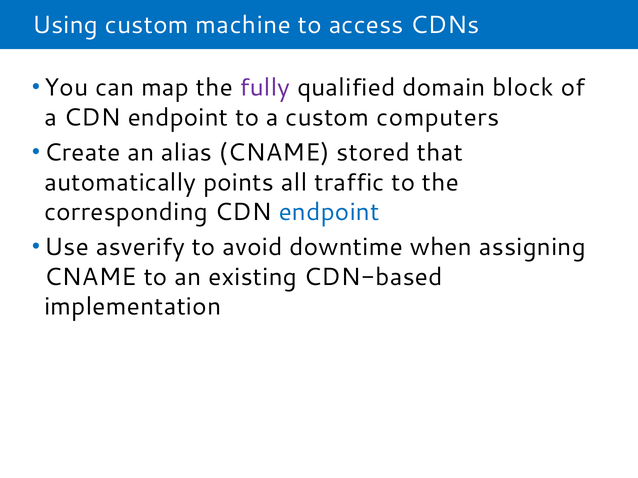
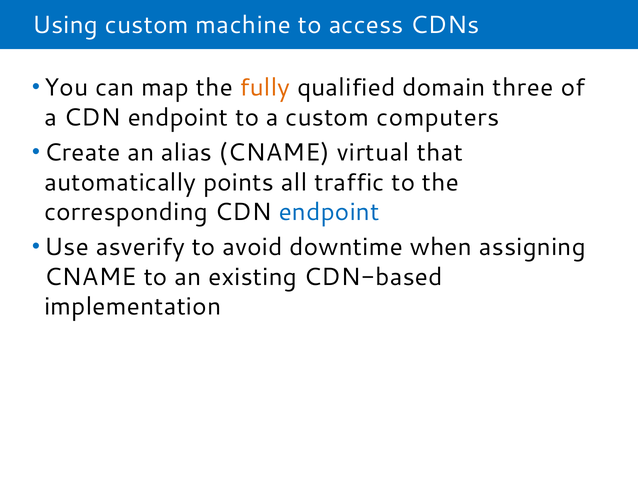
fully colour: purple -> orange (265, 88)
block: block -> three (523, 88)
stored: stored -> virtual (373, 153)
